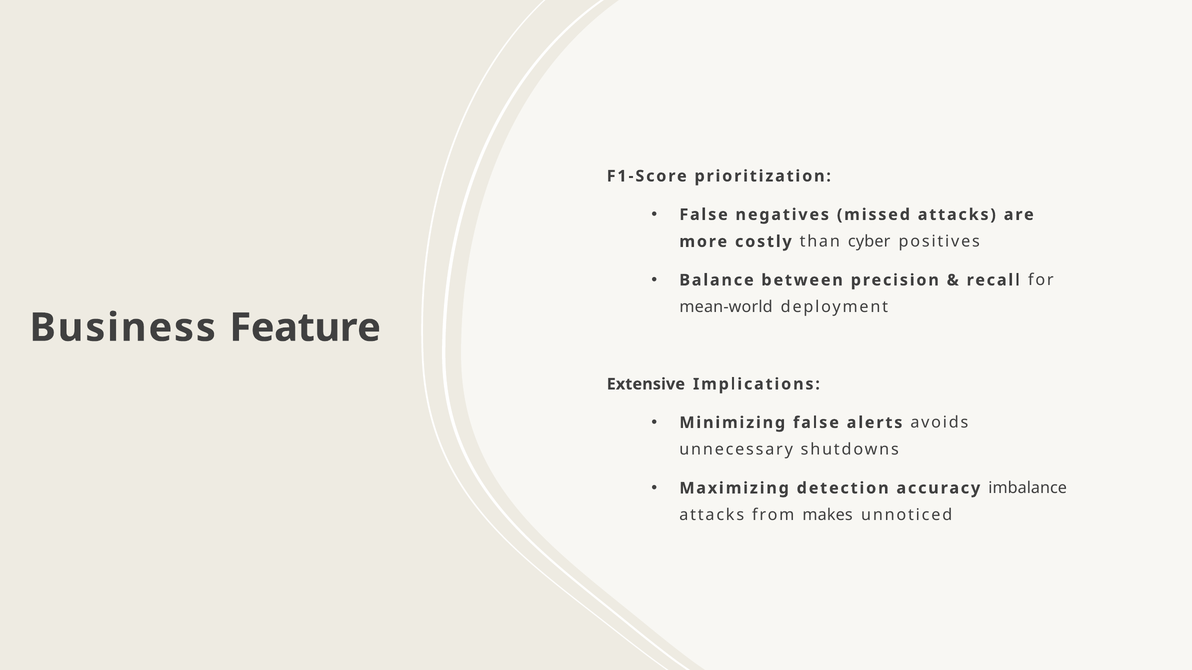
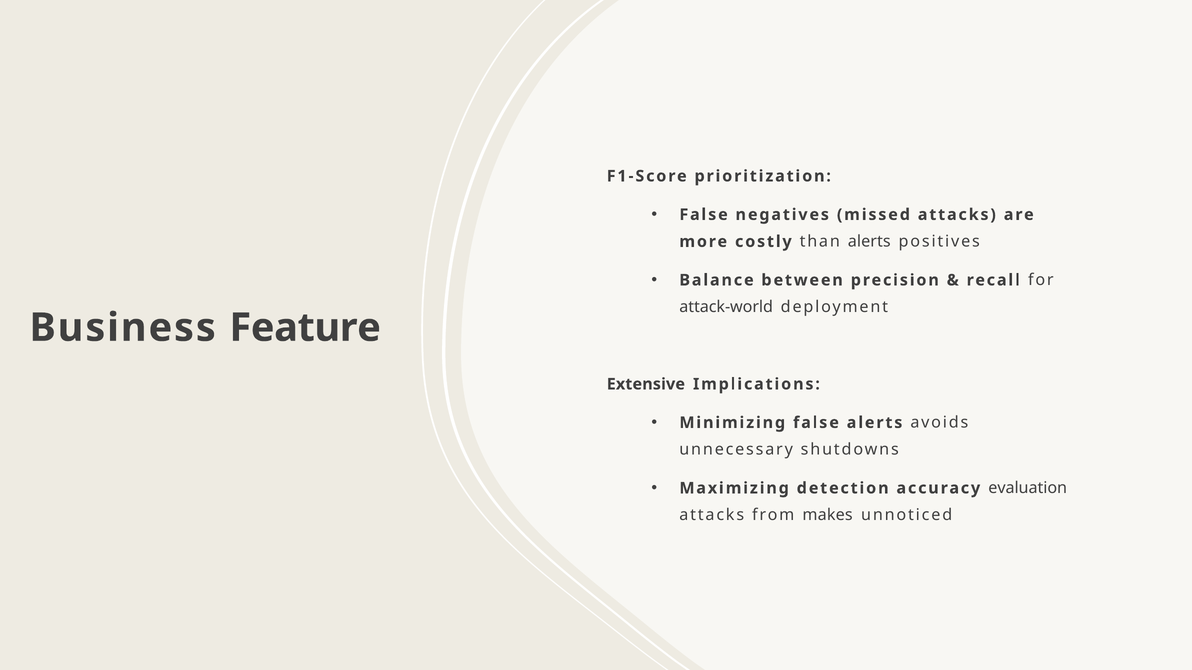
than cyber: cyber -> alerts (869, 242)
mean-world: mean-world -> attack-world (726, 307)
imbalance: imbalance -> evaluation (1028, 488)
